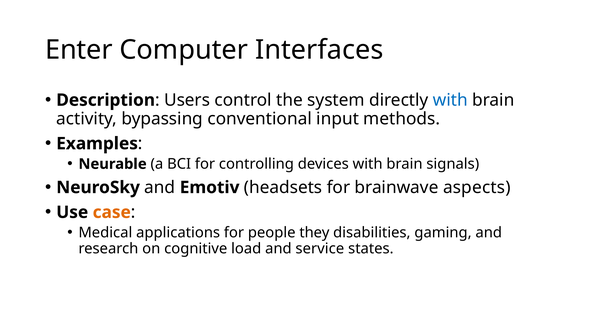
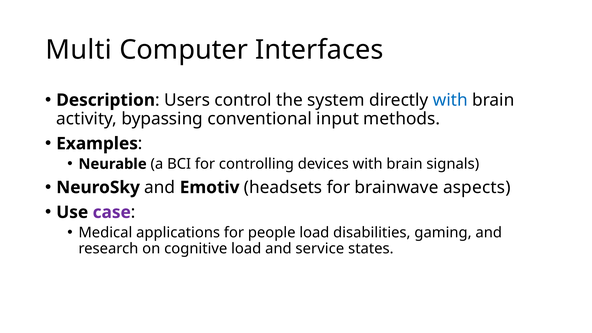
Enter: Enter -> Multi (79, 50)
case colour: orange -> purple (112, 212)
people they: they -> load (314, 233)
